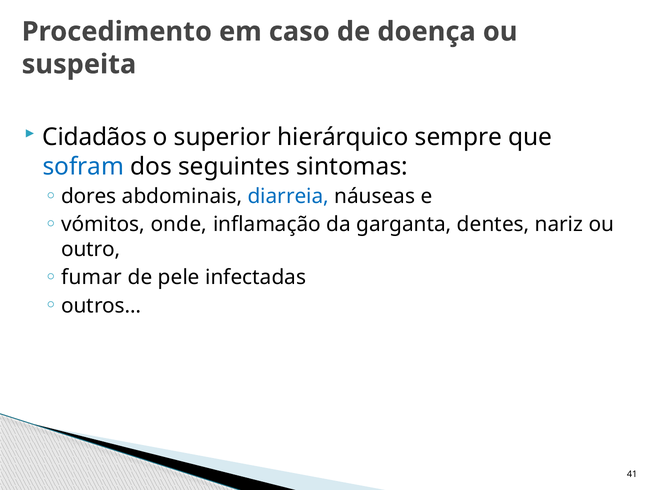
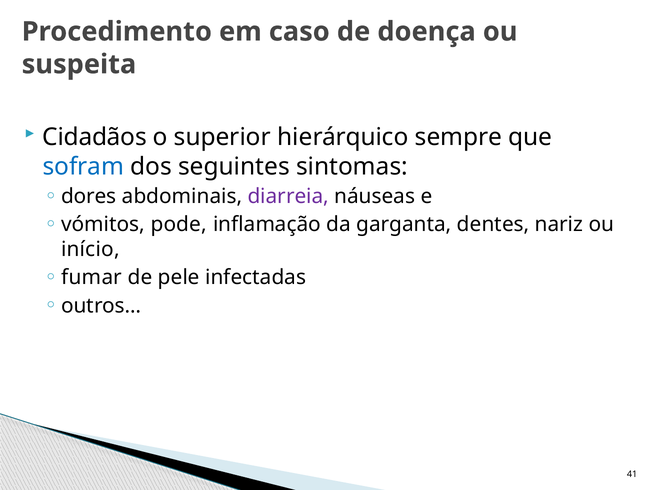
diarreia colour: blue -> purple (288, 196)
onde: onde -> pode (179, 224)
outro: outro -> início (90, 249)
